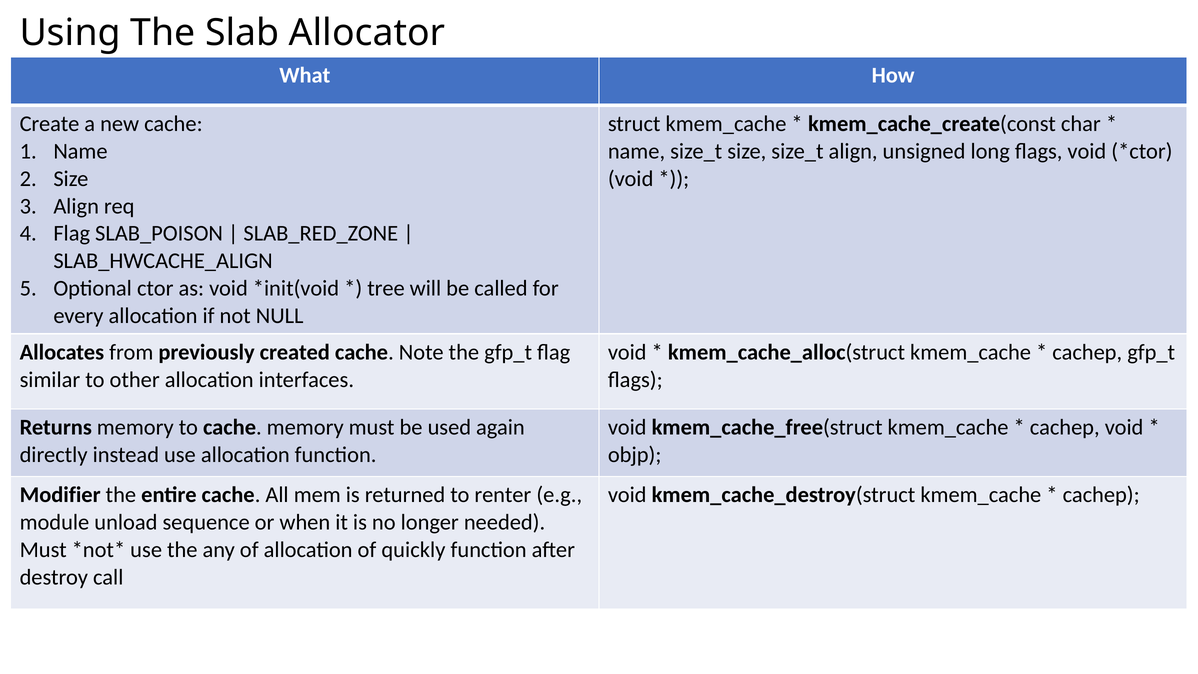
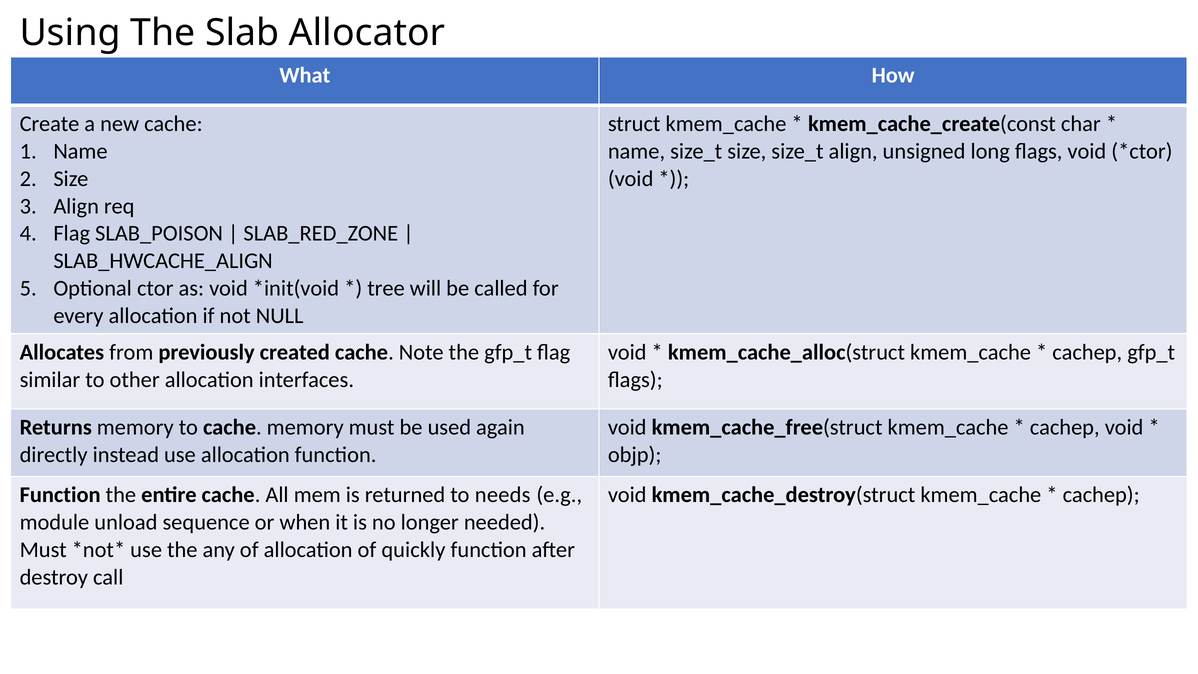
Modifier: Modifier -> Function (60, 495)
renter: renter -> needs (503, 495)
